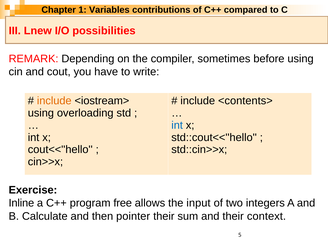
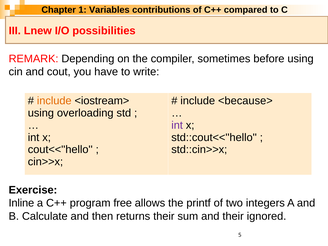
<contents>: <contents> -> <because> (245, 101)
int colour: blue -> purple (177, 125)
input: input -> printf (199, 203)
pointer: pointer -> returns (133, 216)
context: context -> ignored (267, 216)
